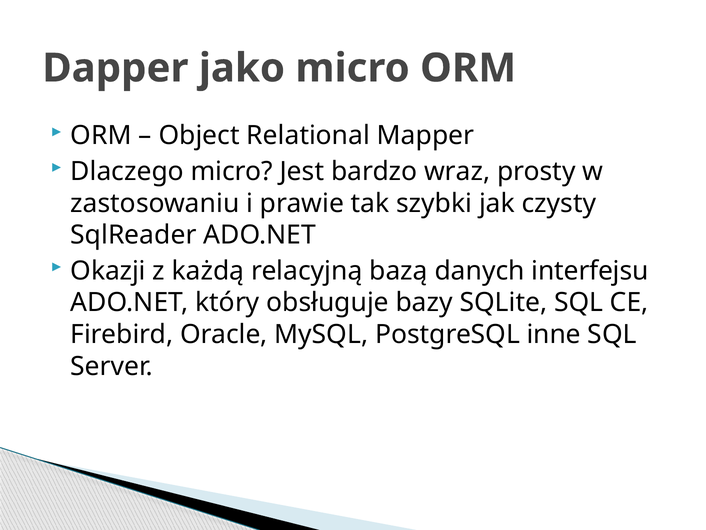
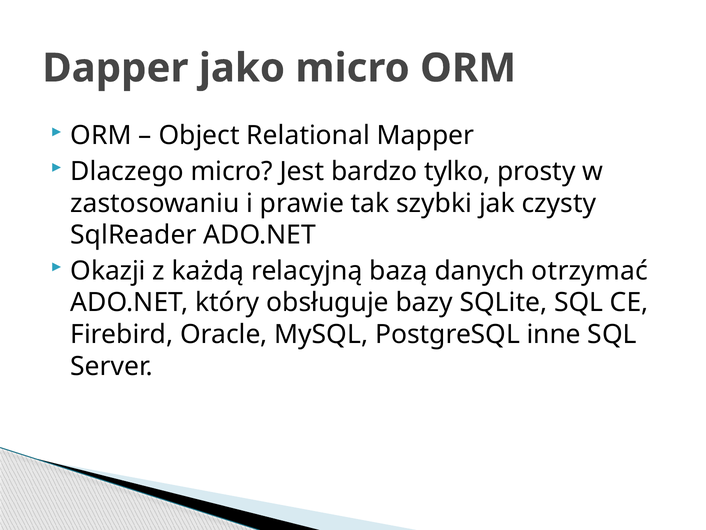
wraz: wraz -> tylko (457, 171)
interfejsu: interfejsu -> otrzymać (590, 271)
